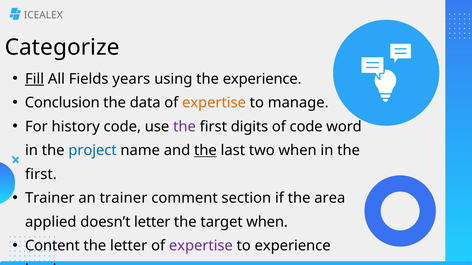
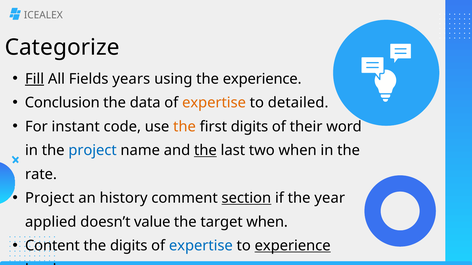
manage: manage -> detailed (298, 103)
history: history -> instant (76, 127)
the colour: purple -> orange (185, 127)
of code: code -> their (306, 127)
first: first -> rate (41, 175)
Trainer: Trainer -> Project (50, 198)
an trainer: trainer -> history (124, 198)
section underline: none -> present (246, 198)
area: area -> year (330, 198)
doesn’t letter: letter -> value (152, 222)
the letter: letter -> digits (129, 246)
expertise colour: purple -> blue (201, 246)
experience underline: none -> present (293, 246)
